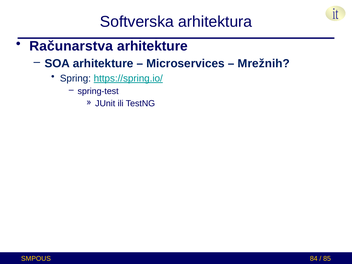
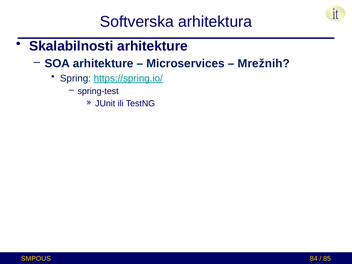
Računarstva: Računarstva -> Skalabilnosti (71, 46)
